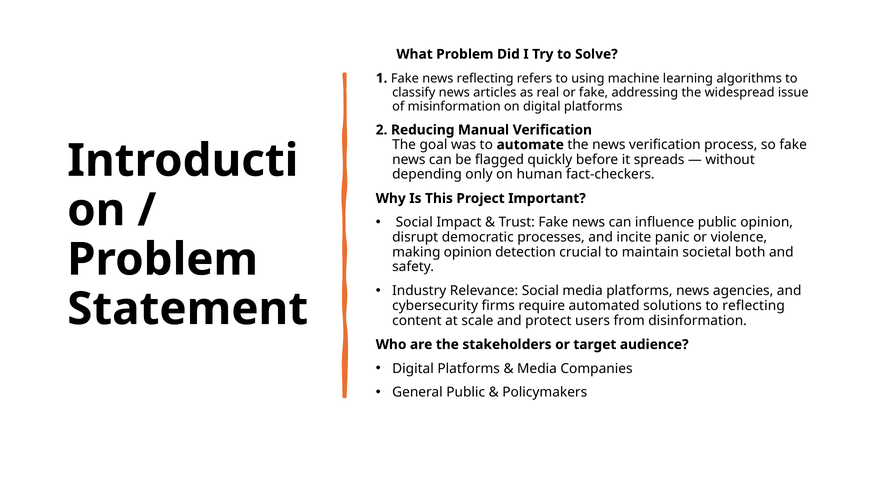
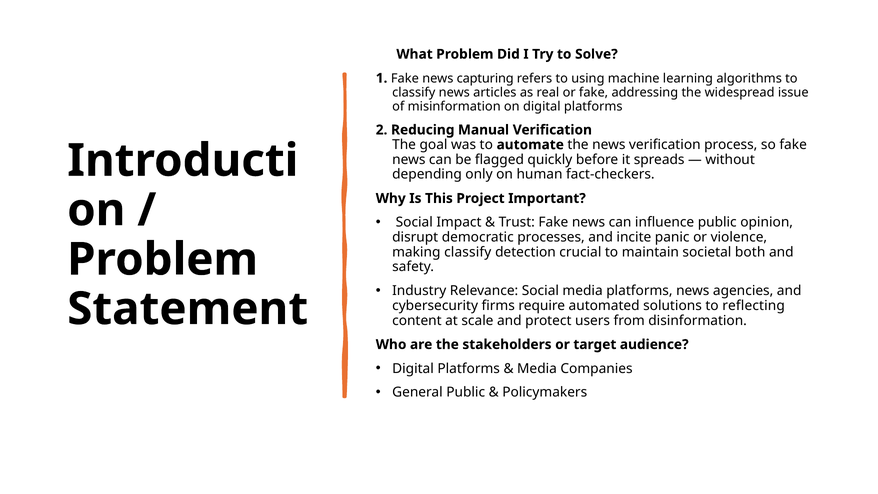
news reflecting: reflecting -> capturing (485, 78)
making opinion: opinion -> classify (468, 252)
